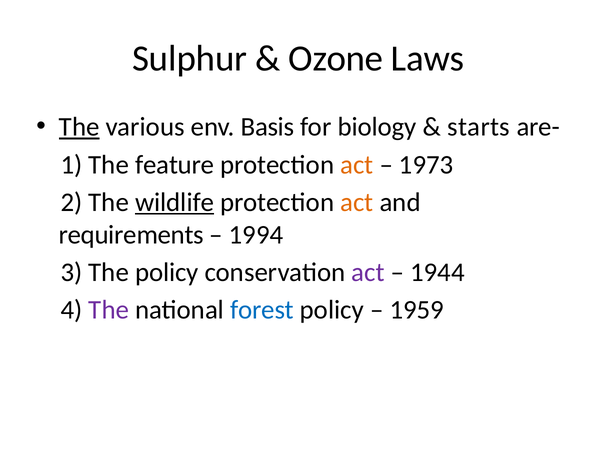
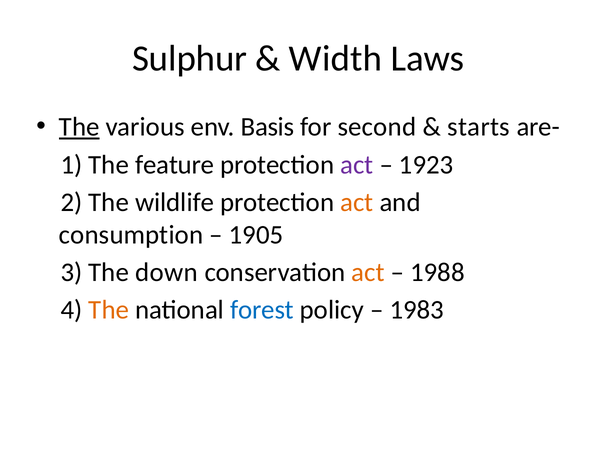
Ozone: Ozone -> Width (336, 59)
biology: biology -> second (377, 127)
act colour: orange -> purple (357, 165)
1973: 1973 -> 1923 (426, 165)
wildlife underline: present -> none (175, 202)
requirements: requirements -> consumption (131, 235)
1994: 1994 -> 1905 (256, 235)
The policy: policy -> down (167, 272)
act colour: purple -> orange (368, 272)
1944: 1944 -> 1988 (437, 272)
The colour: purple -> orange (109, 310)
1959: 1959 -> 1983 (417, 310)
